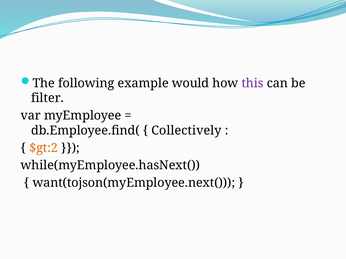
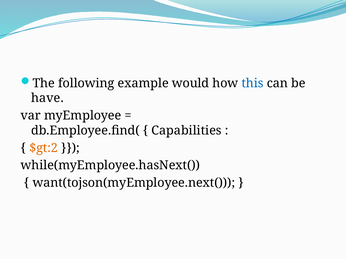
this colour: purple -> blue (253, 83)
filter: filter -> have (47, 98)
Collectively: Collectively -> Capabilities (187, 131)
